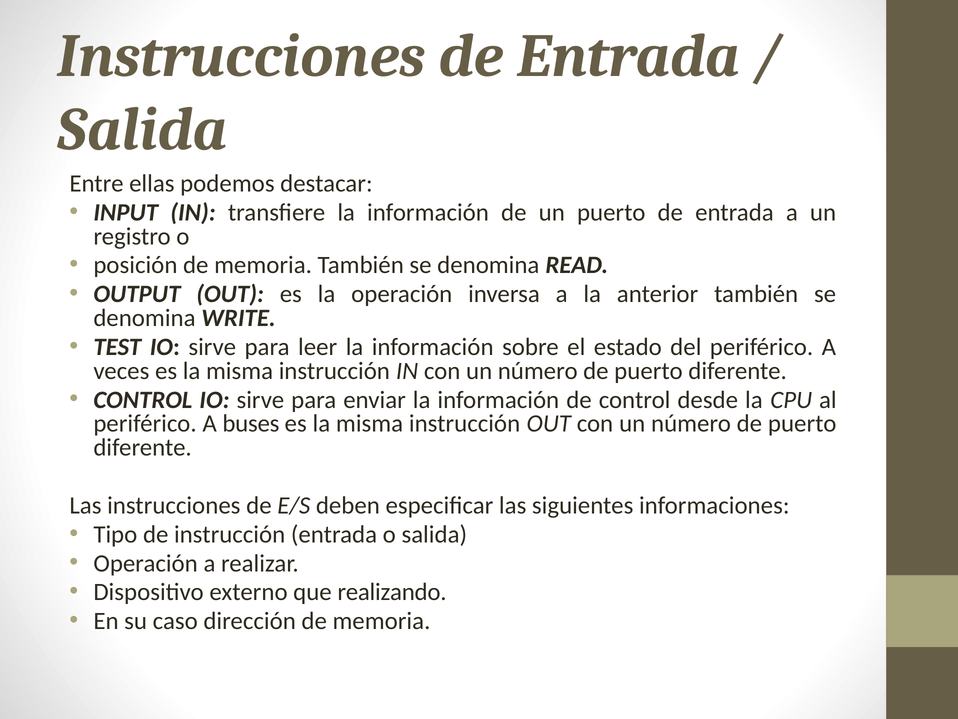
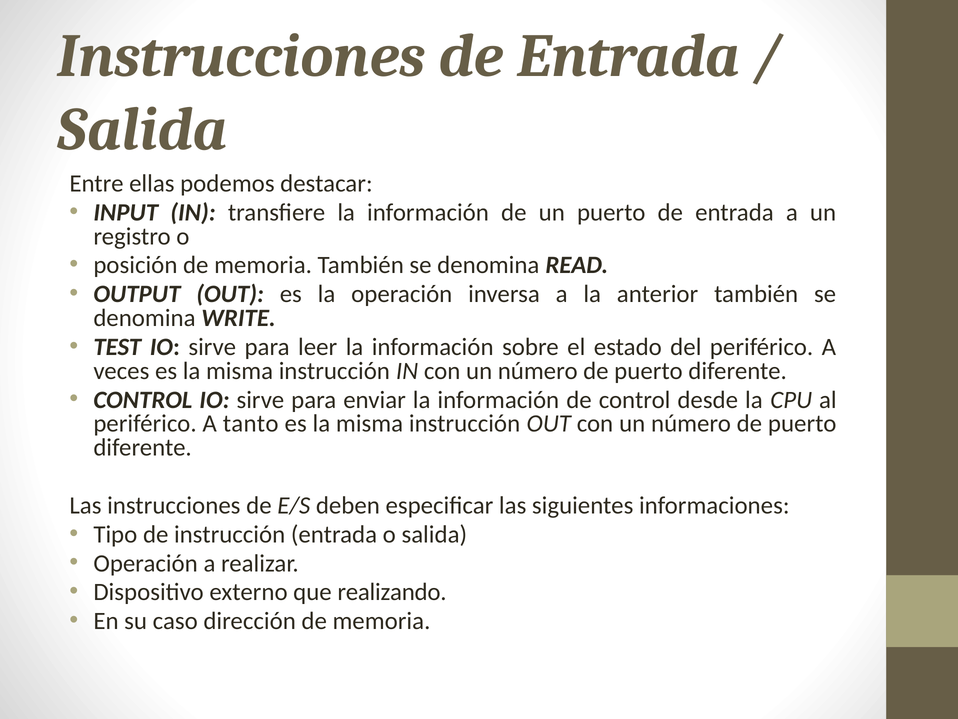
buses: buses -> tanto (251, 423)
